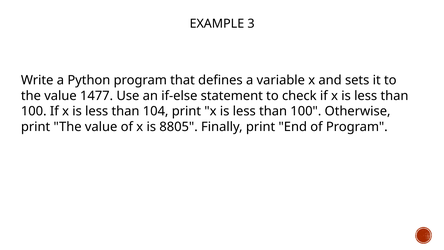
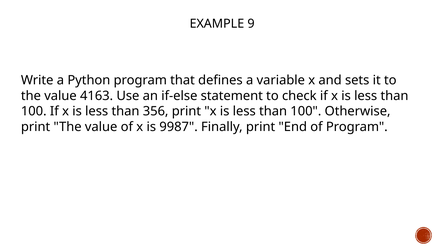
3: 3 -> 9 (251, 24)
1477: 1477 -> 4163 (97, 96)
104: 104 -> 356 (156, 111)
8805: 8805 -> 9987 (179, 127)
